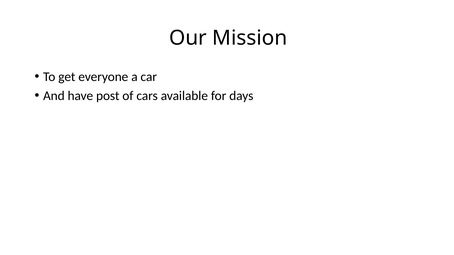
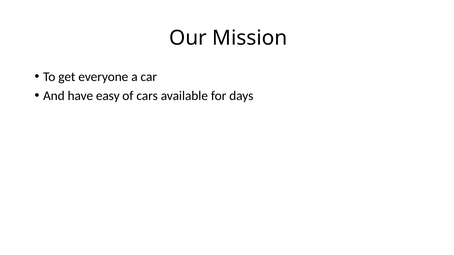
post: post -> easy (108, 96)
